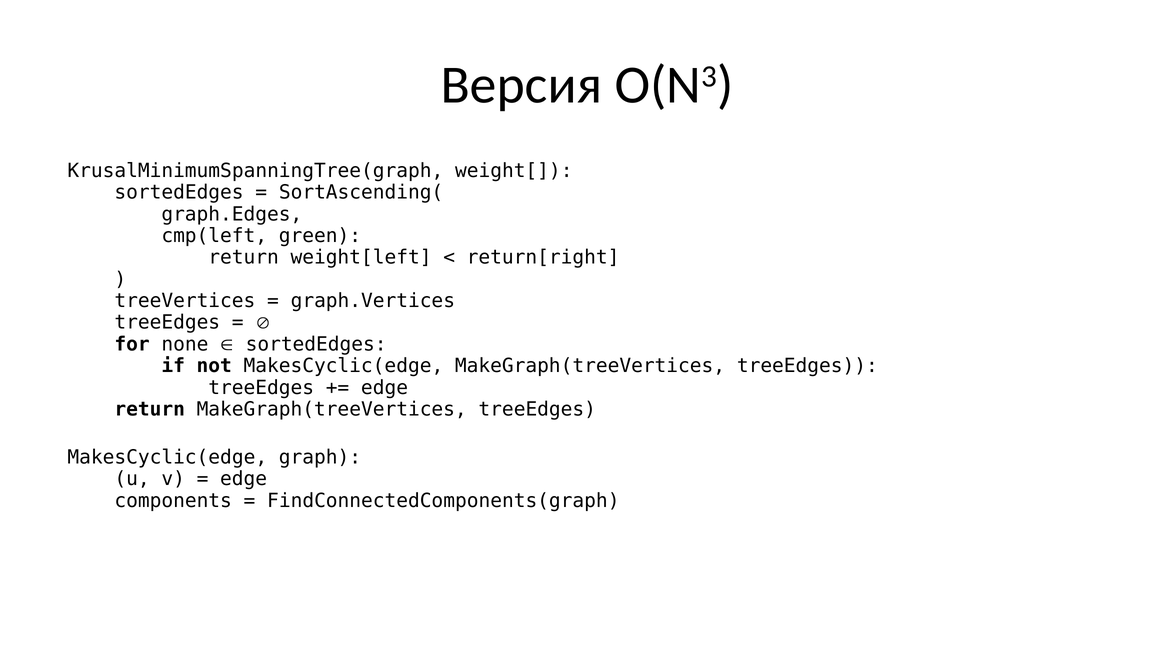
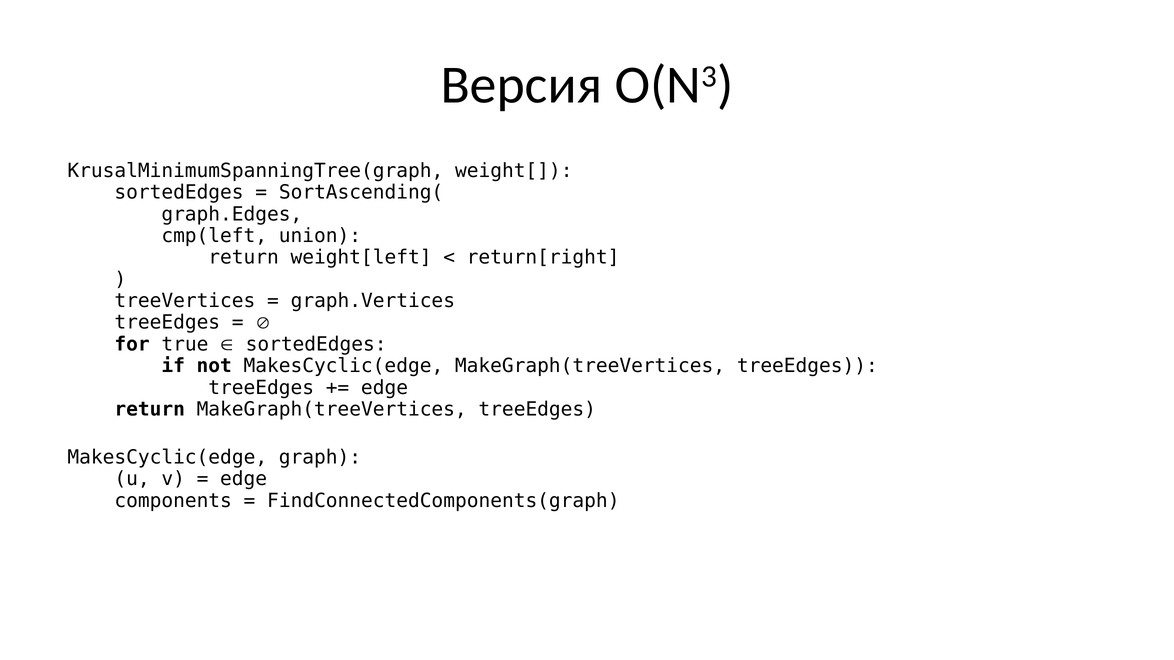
green: green -> union (320, 236)
none: none -> true (185, 344)
